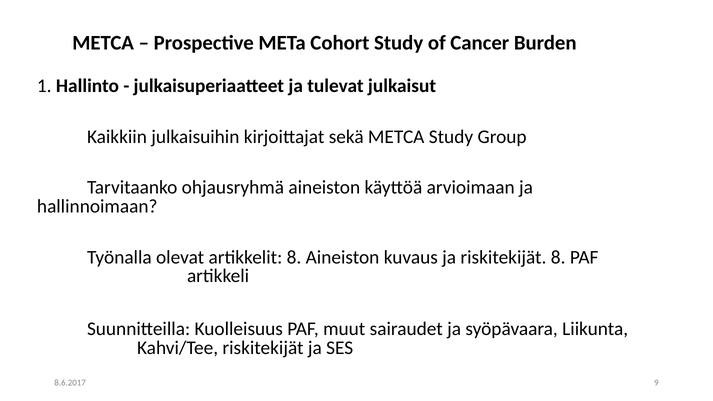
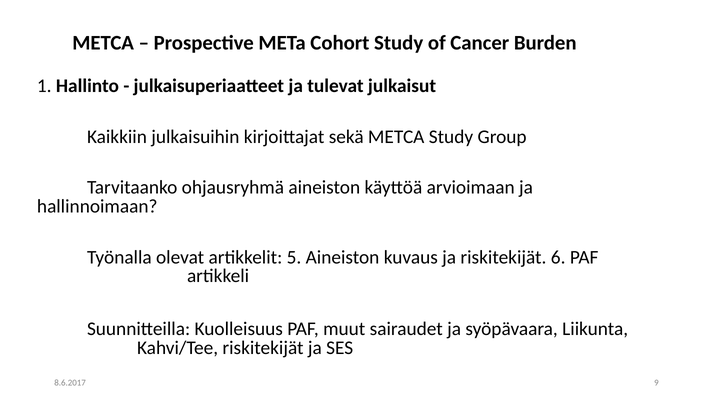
artikkelit 8: 8 -> 5 (294, 257)
riskitekijät 8: 8 -> 6 (558, 257)
